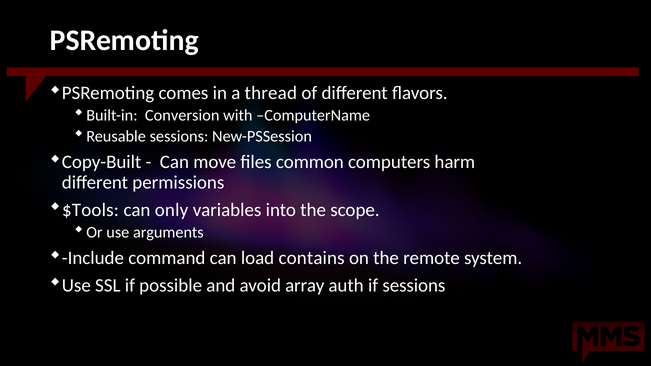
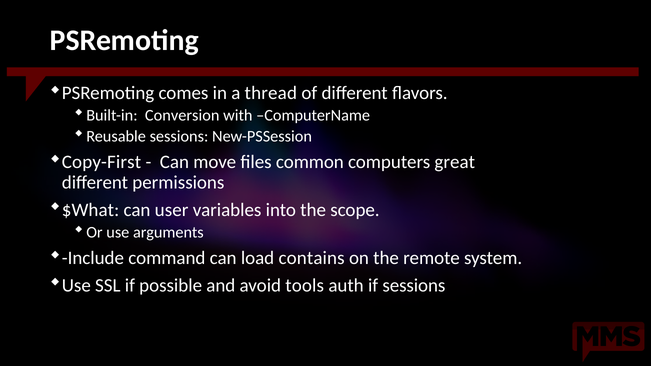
Copy-Built: Copy-Built -> Copy-First (101, 162)
harm: harm -> great (455, 162)
$Tools: $Tools -> $What (91, 210)
only: only -> user (172, 210)
array: array -> tools (305, 285)
